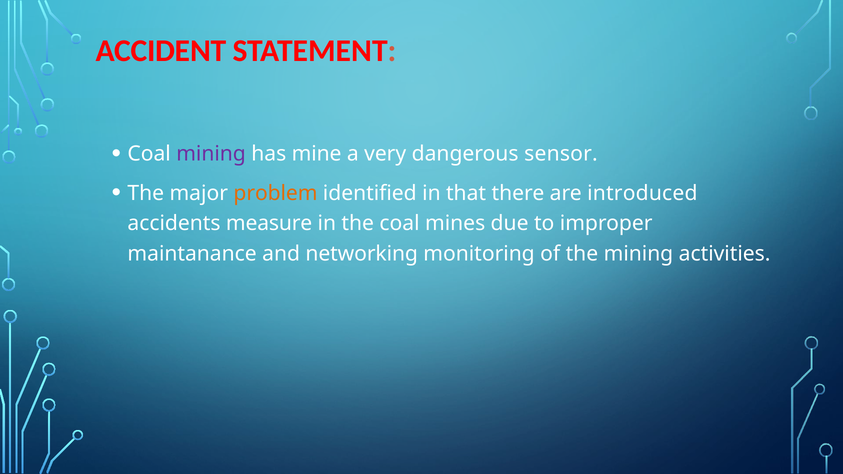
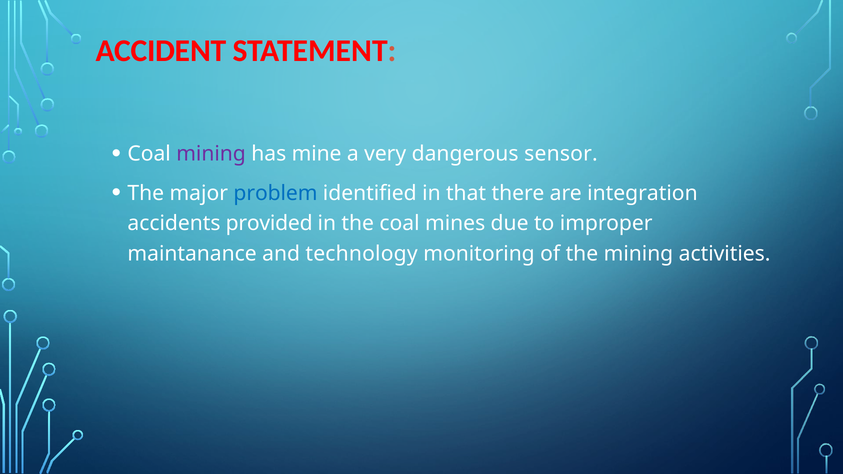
problem colour: orange -> blue (275, 193)
introduced: introduced -> integration (642, 193)
measure: measure -> provided (269, 224)
networking: networking -> technology (362, 254)
